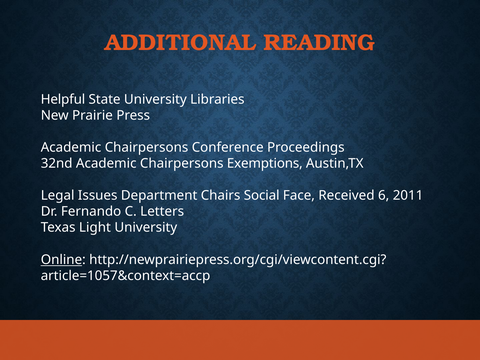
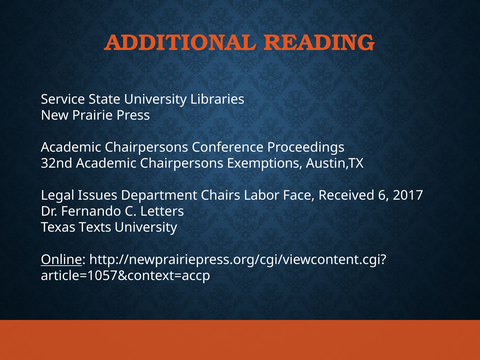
Helpful: Helpful -> Service (63, 99)
Social: Social -> Labor (262, 196)
2011: 2011 -> 2017 (408, 196)
Light: Light -> Texts (95, 228)
